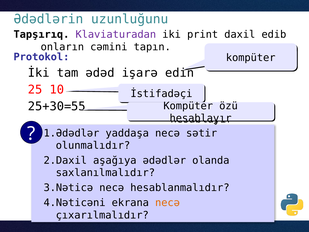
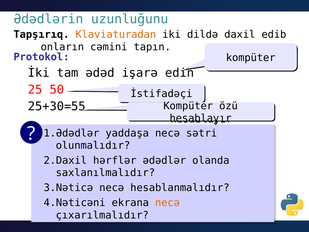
Klaviaturadan colour: purple -> orange (116, 35)
print: print -> dildə (203, 35)
10: 10 -> 50 (57, 90)
sətir: sətir -> sətri (202, 133)
aşağıya: aşağıya -> hərflər (115, 160)
